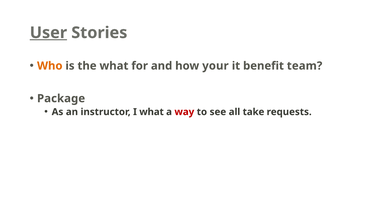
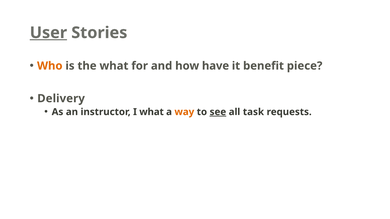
your: your -> have (216, 66)
team: team -> piece (305, 66)
Package: Package -> Delivery (61, 99)
way colour: red -> orange (184, 112)
see underline: none -> present (218, 112)
take: take -> task (253, 112)
